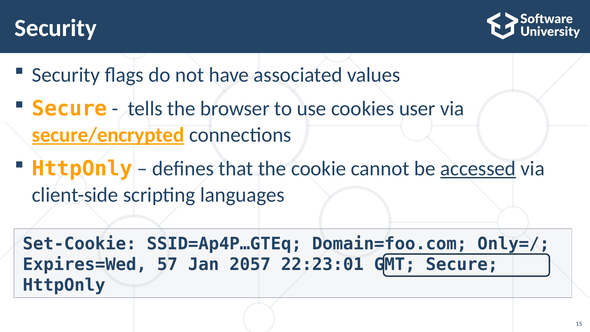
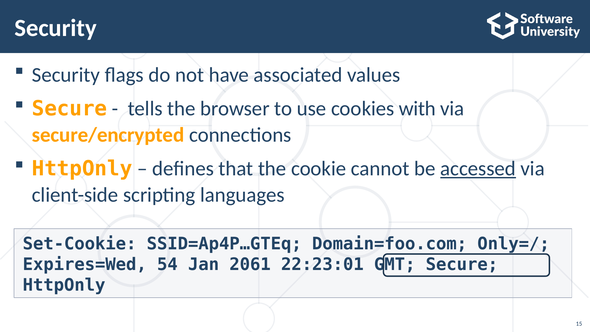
user: user -> with (417, 109)
secure/encrypted underline: present -> none (108, 135)
57: 57 -> 54 (167, 264)
2057: 2057 -> 2061 (250, 264)
